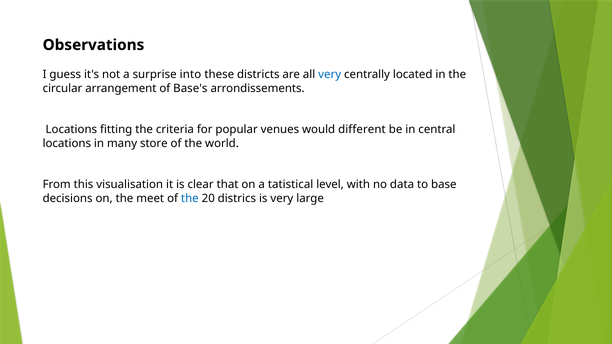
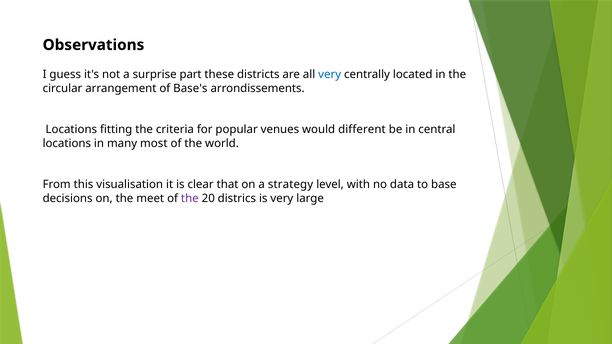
into: into -> part (191, 75)
store: store -> most (154, 143)
tatistical: tatistical -> strategy (291, 185)
the colour: blue -> purple (190, 198)
